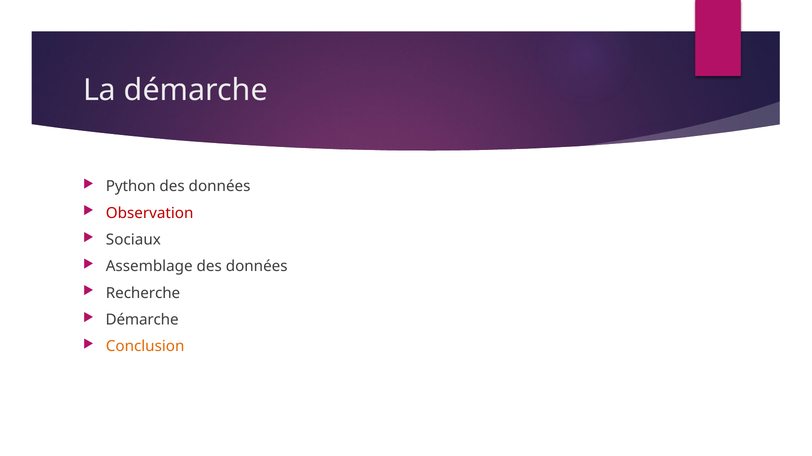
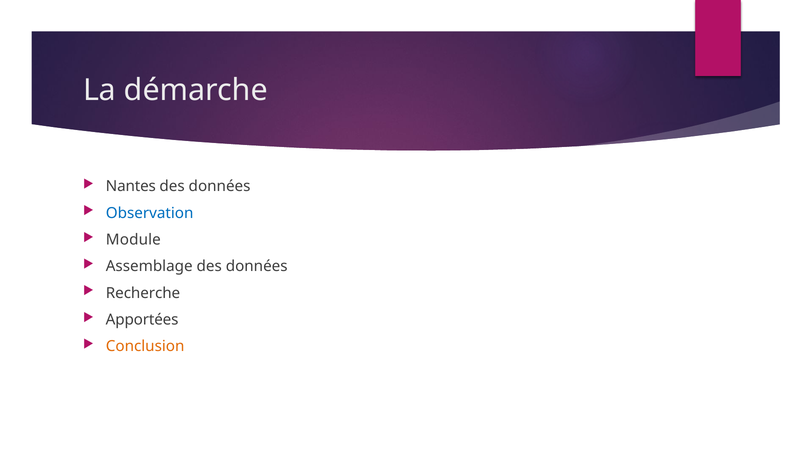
Python: Python -> Nantes (131, 187)
Observation colour: red -> blue (150, 213)
Sociaux: Sociaux -> Module (133, 240)
Démarche: Démarche -> Apportées (142, 320)
